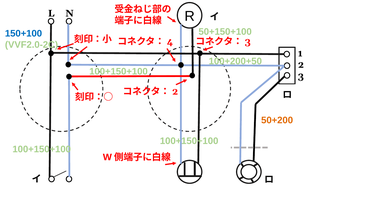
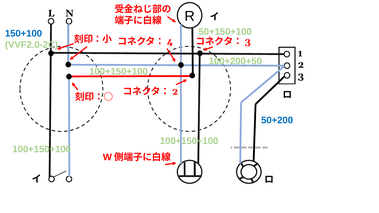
50+200 colour: orange -> blue (277, 120)
